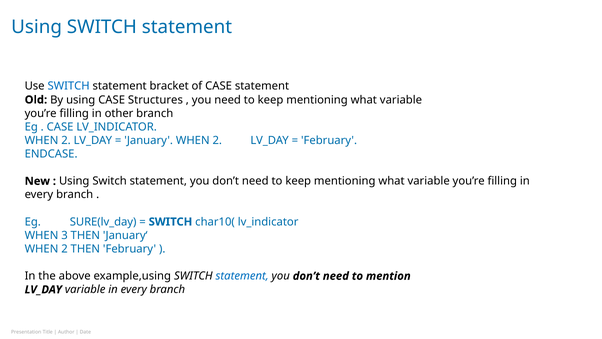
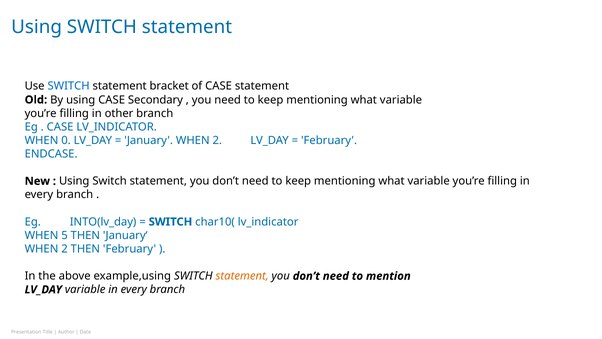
Structures: Structures -> Secondary (155, 100)
2: 2 -> 0 (66, 140)
SURE(lv_day: SURE(lv_day -> INTO(lv_day (103, 222)
3: 3 -> 5 (65, 235)
statement colour: blue -> orange (242, 276)
